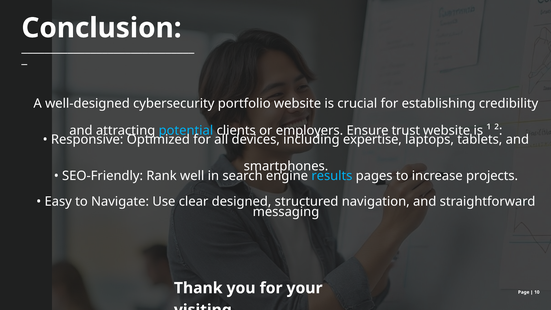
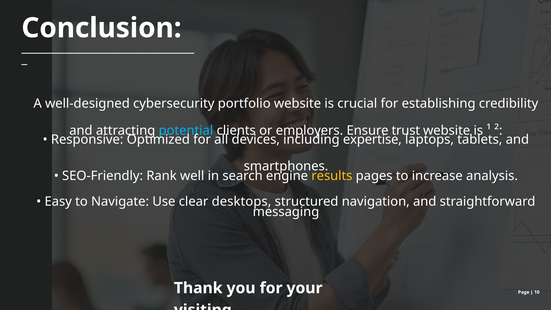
results colour: light blue -> yellow (332, 176)
projects: projects -> analysis (492, 176)
designed: designed -> desktops (241, 202)
